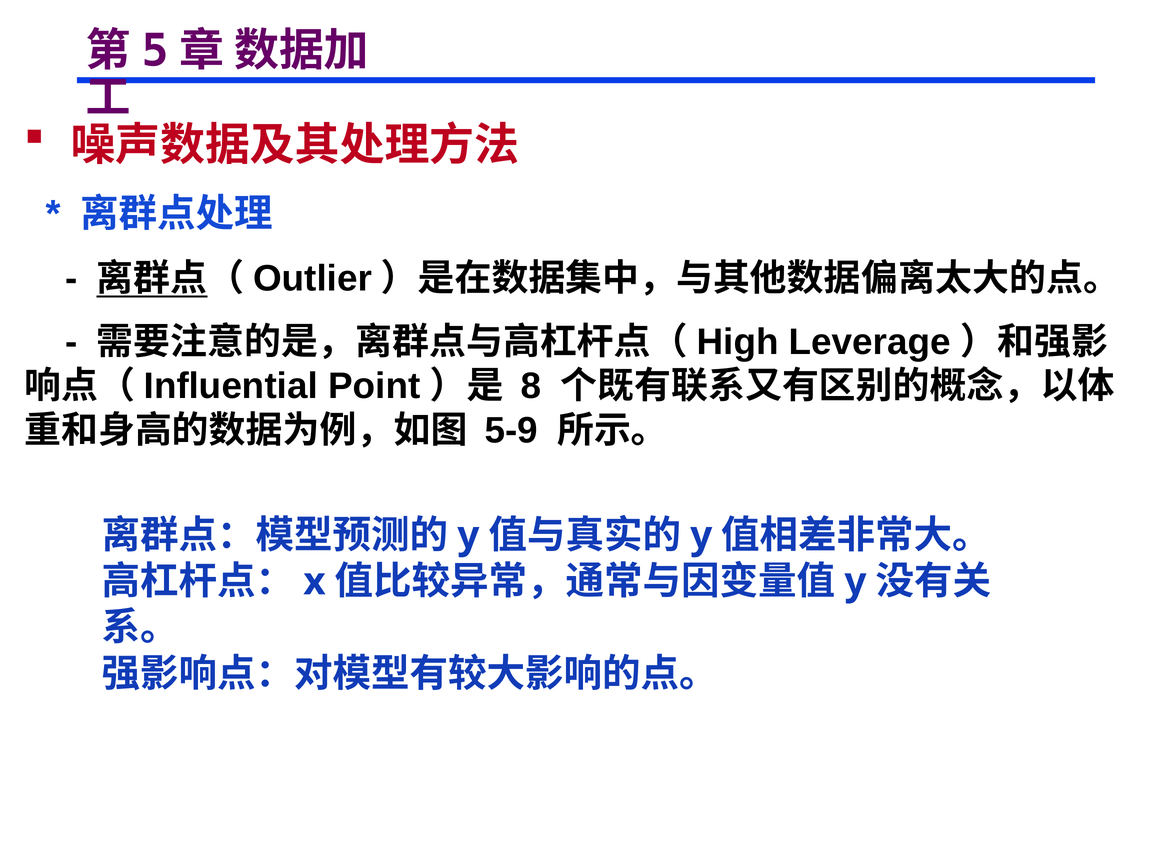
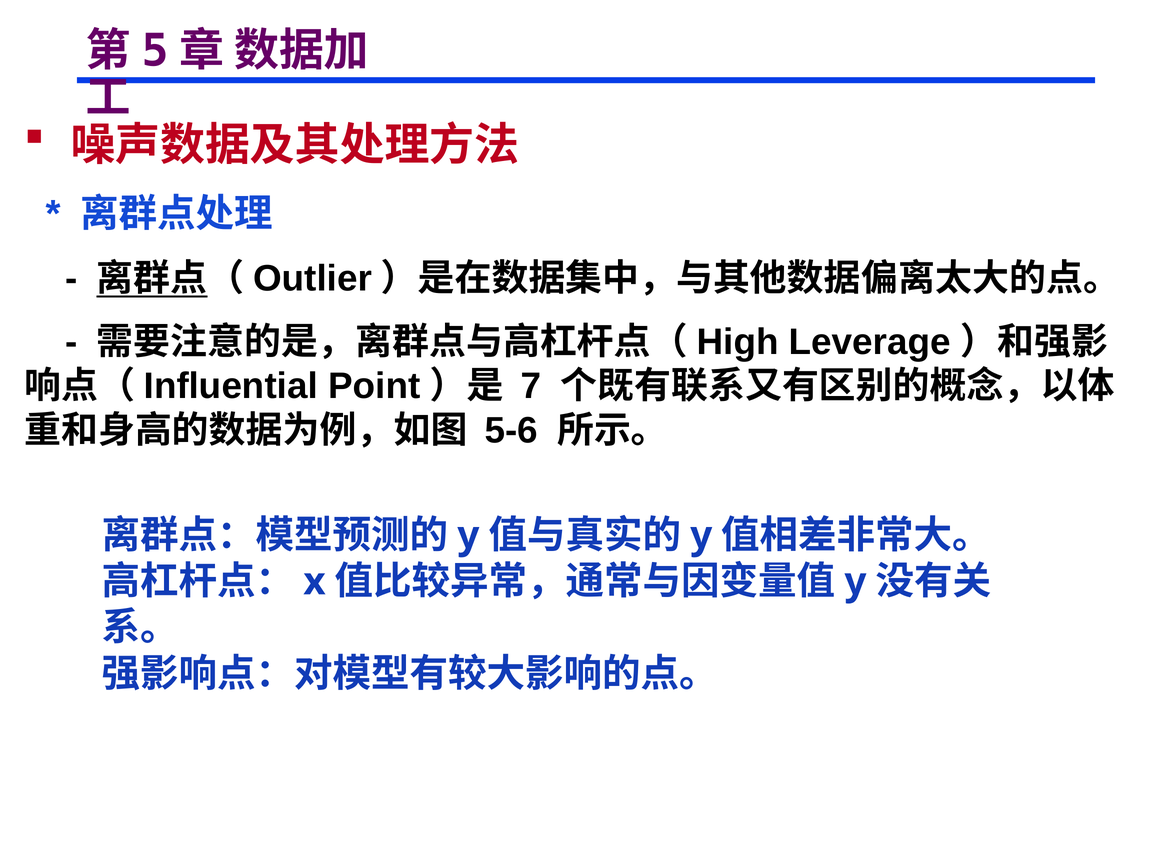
8: 8 -> 7 (531, 386)
5-9: 5-9 -> 5-6 (511, 431)
